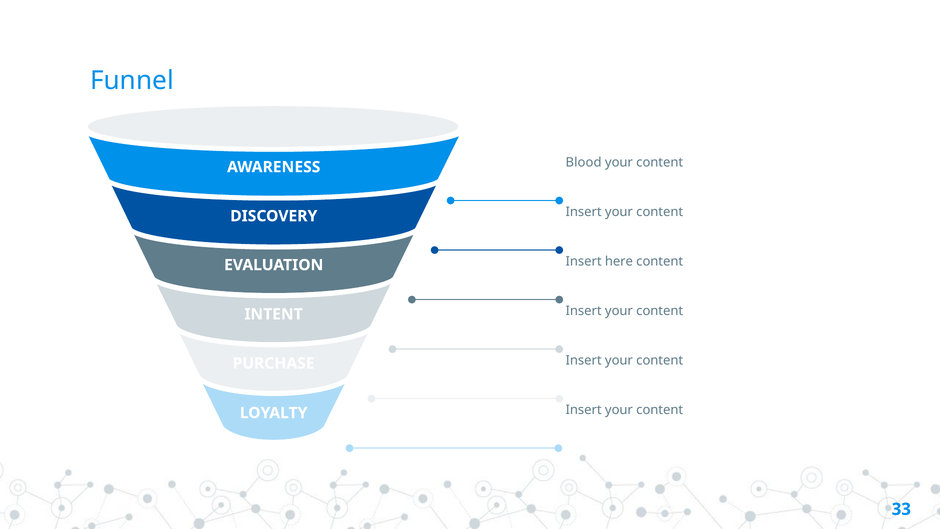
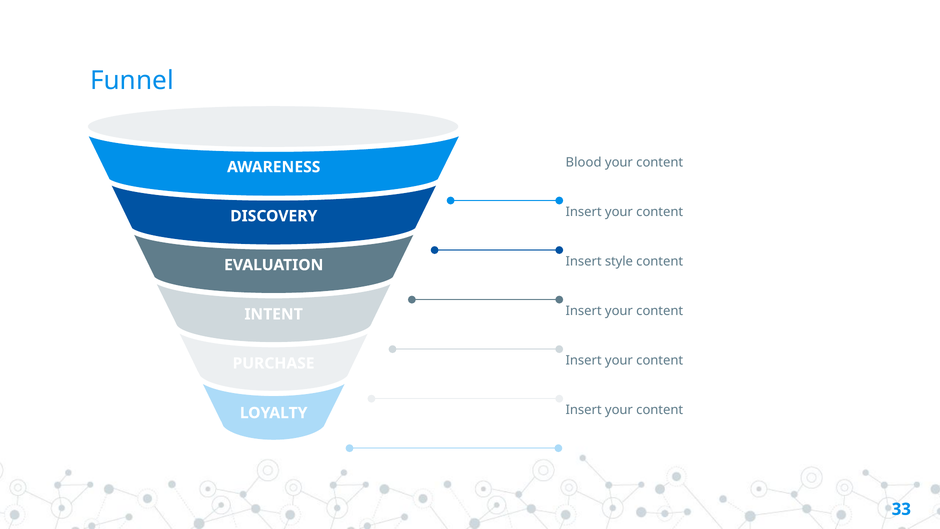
here: here -> style (619, 261)
